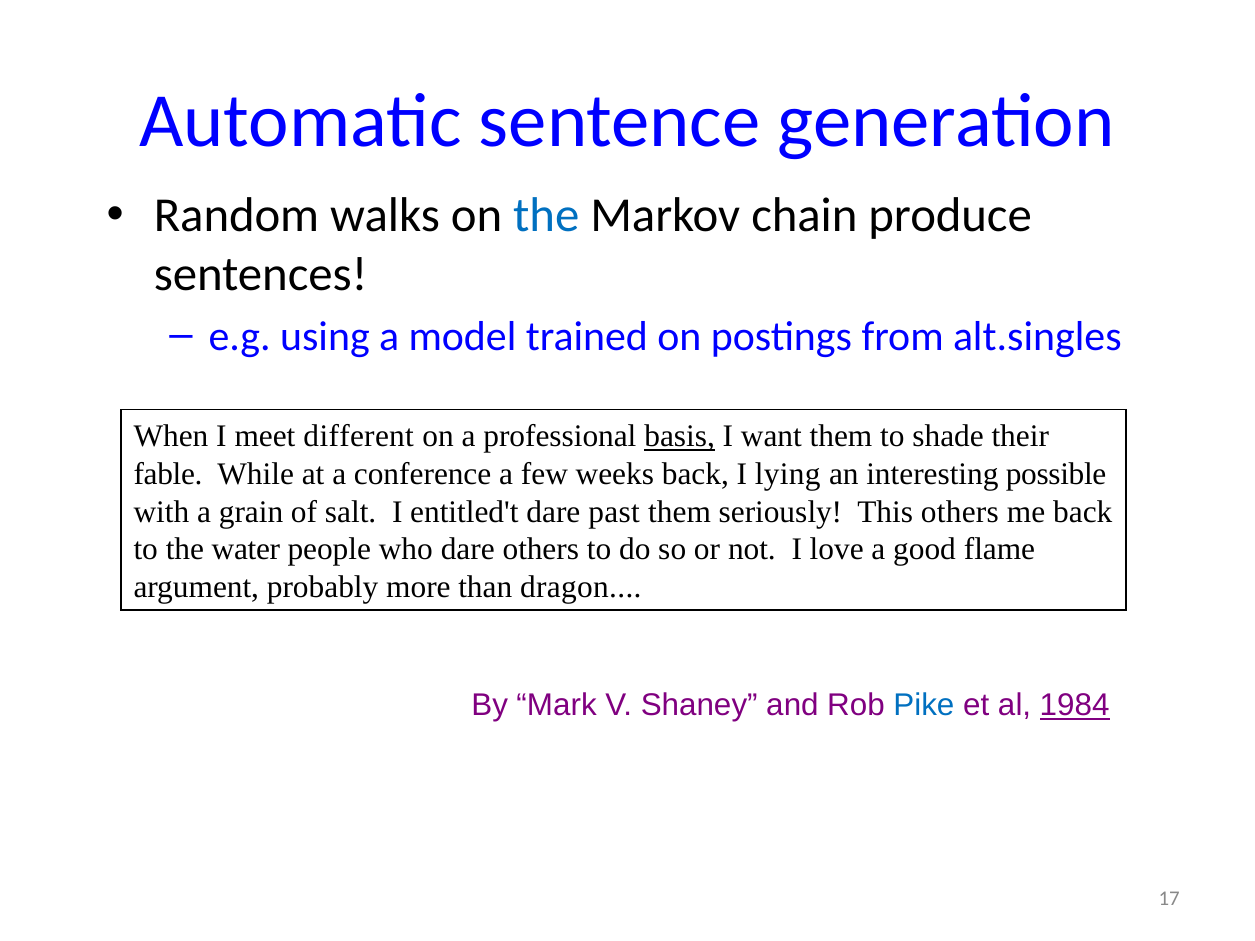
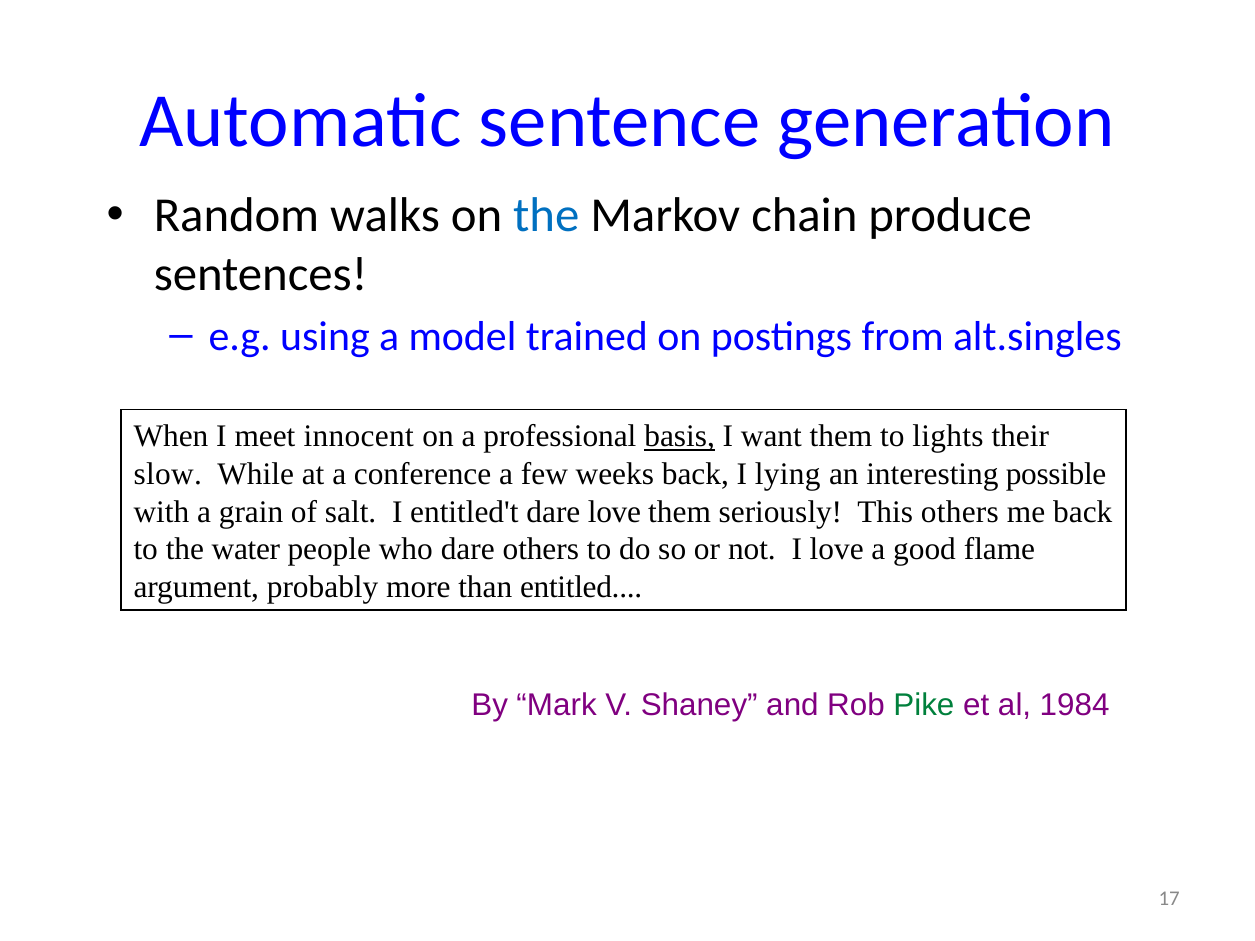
different: different -> innocent (359, 437)
shade: shade -> lights (948, 437)
fable: fable -> slow (168, 474)
dare past: past -> love (614, 512)
dragon: dragon -> entitled (581, 587)
Pike colour: blue -> green (924, 705)
1984 underline: present -> none (1075, 705)
